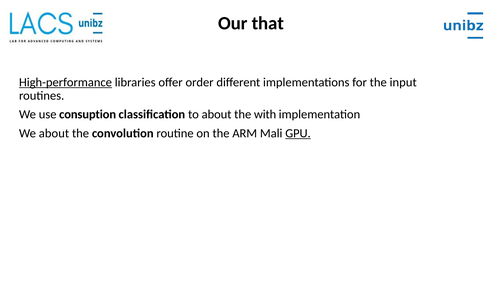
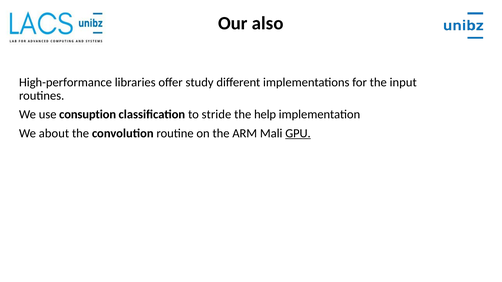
that: that -> also (268, 23)
High-performance underline: present -> none (65, 82)
order: order -> study (200, 82)
to about: about -> stride (216, 115)
with: with -> help (265, 115)
